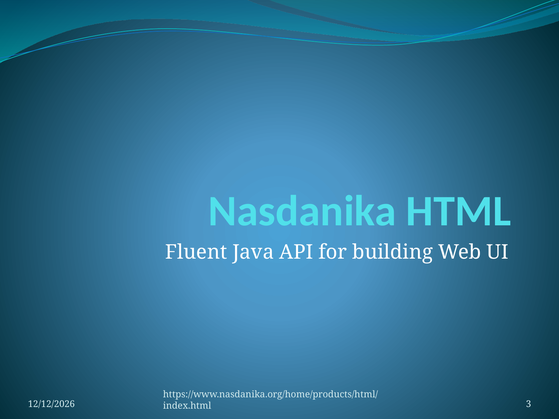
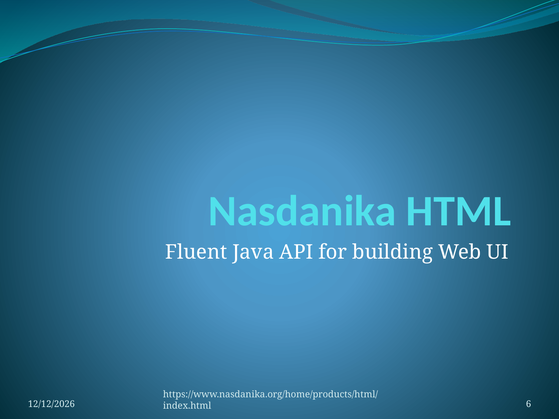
3: 3 -> 6 (529, 404)
